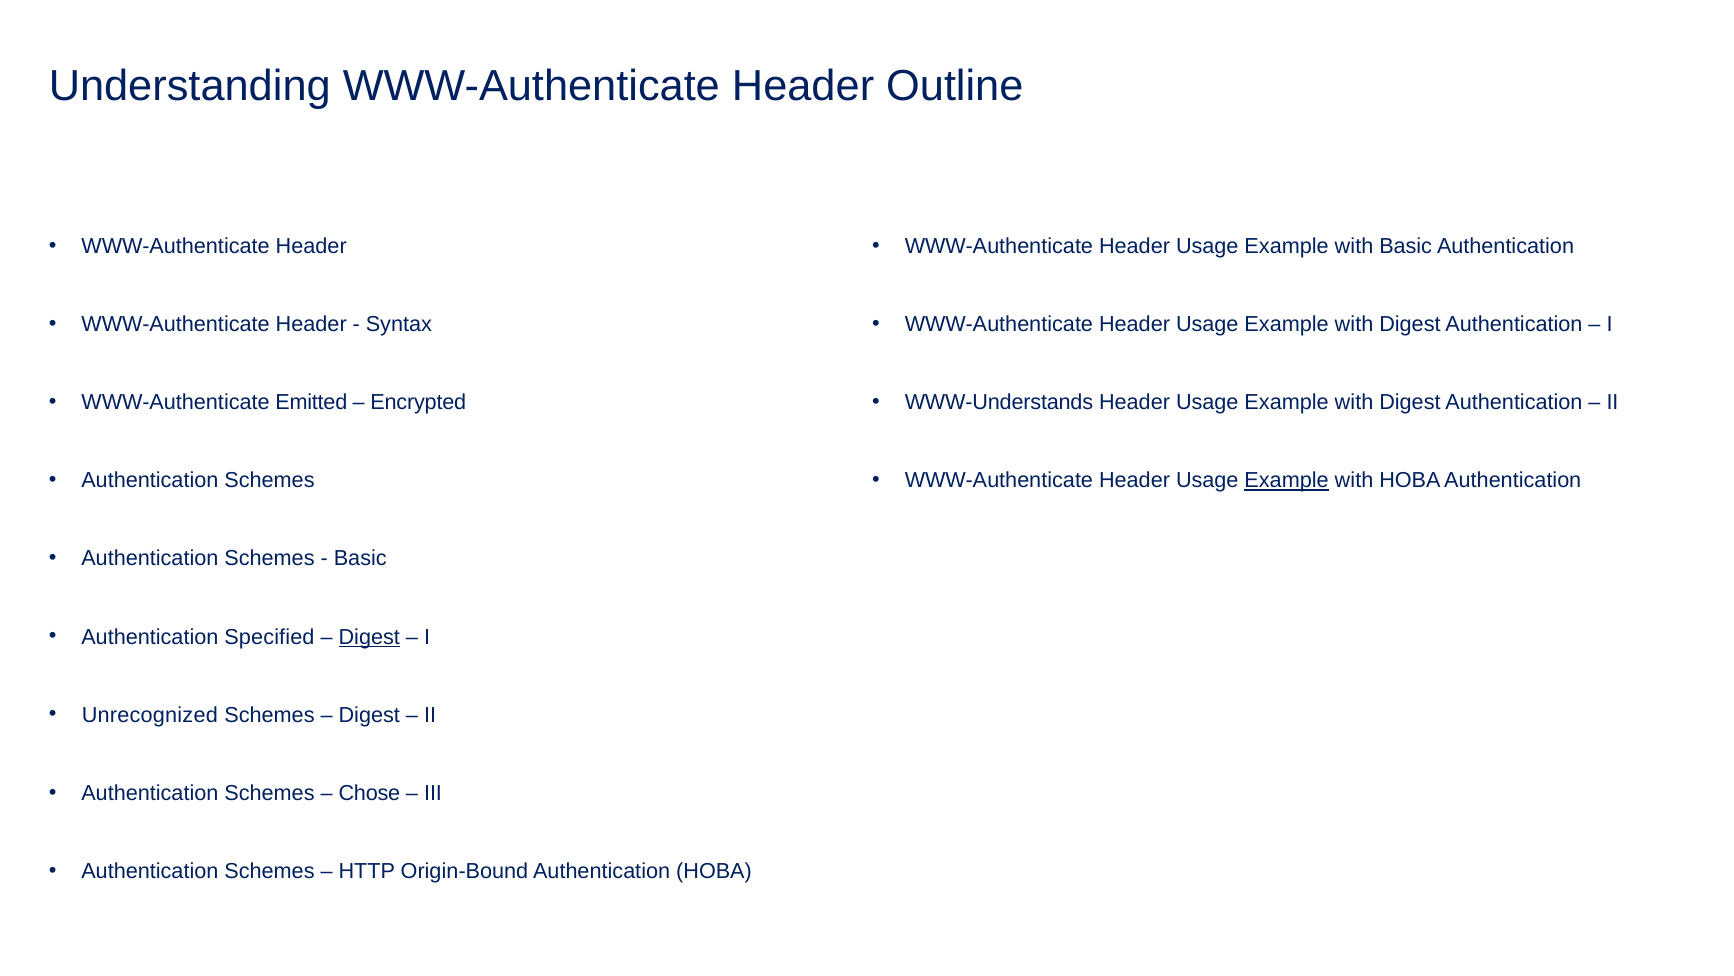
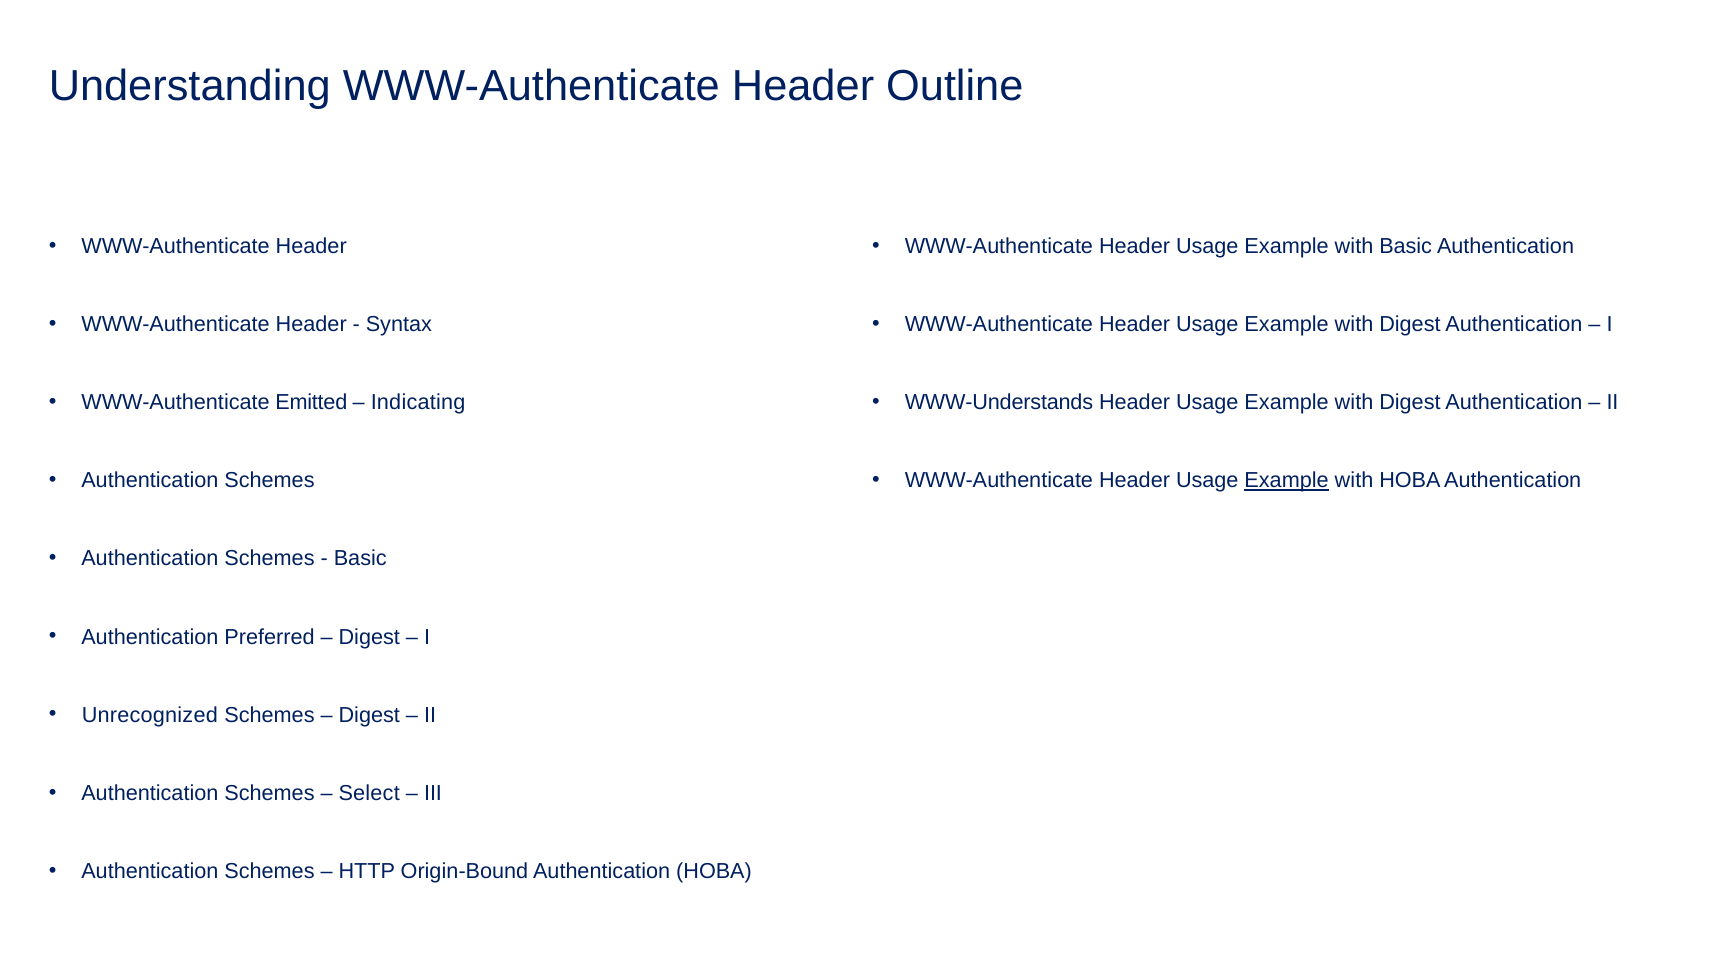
Encrypted: Encrypted -> Indicating (418, 402)
Specified: Specified -> Preferred (270, 636)
Digest underline: present -> none (369, 636)
Chose: Chose -> Select (369, 793)
